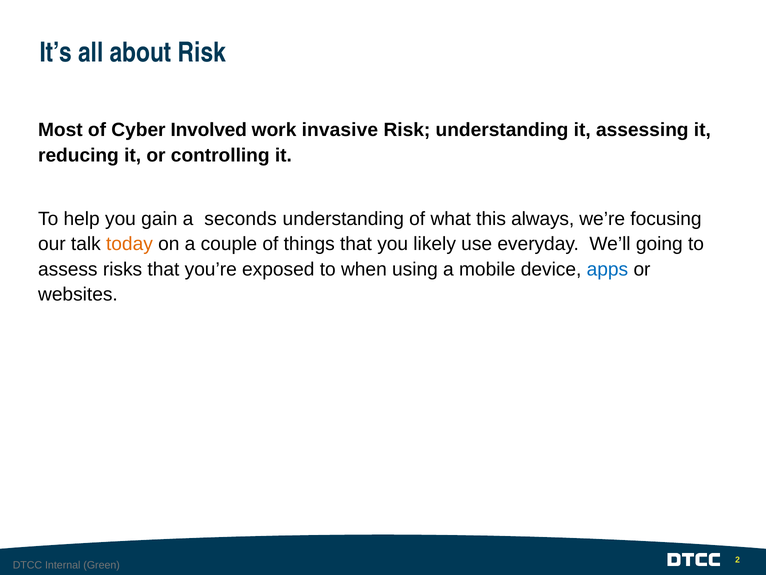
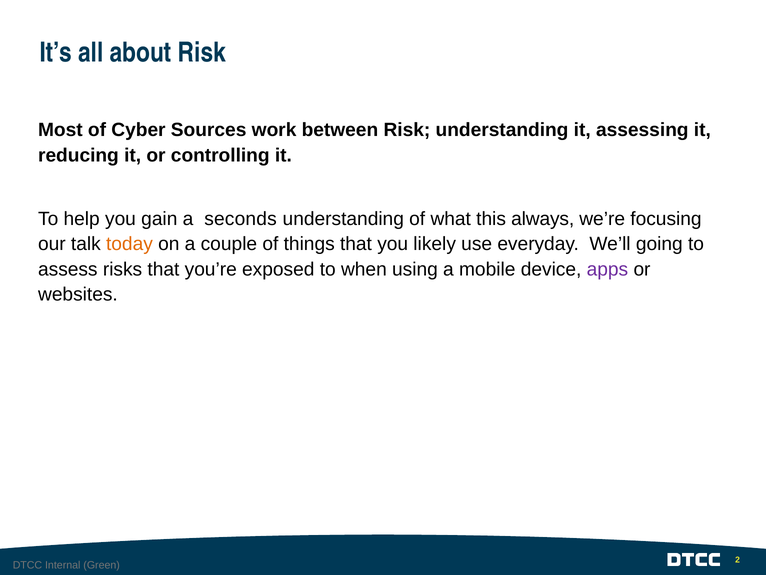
Involved: Involved -> Sources (209, 130)
invasive: invasive -> between (340, 130)
apps colour: blue -> purple (607, 269)
